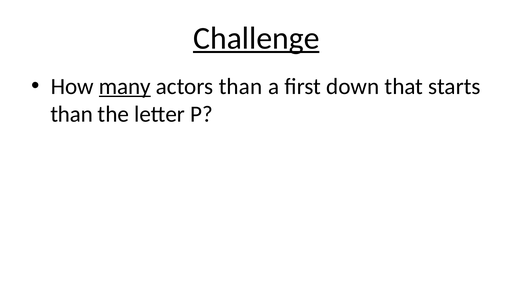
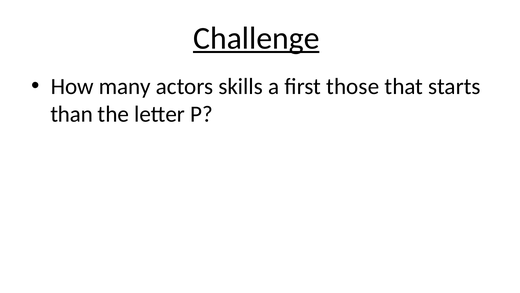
many underline: present -> none (125, 86)
actors than: than -> skills (241, 86)
down: down -> those (353, 86)
